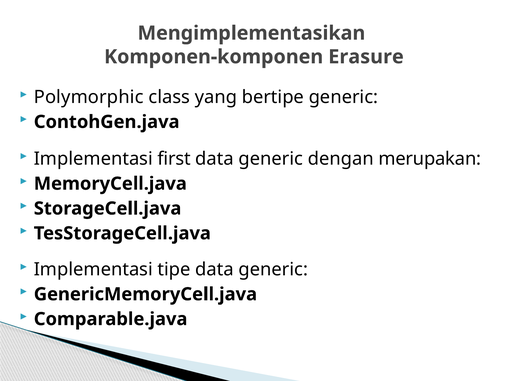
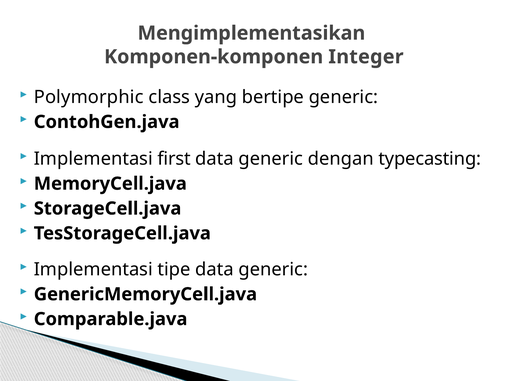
Erasure: Erasure -> Integer (366, 57)
merupakan: merupakan -> typecasting (430, 159)
